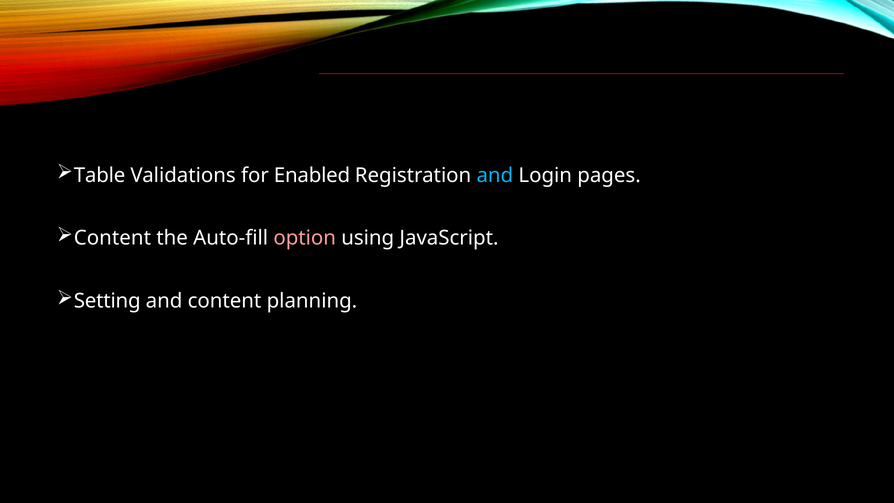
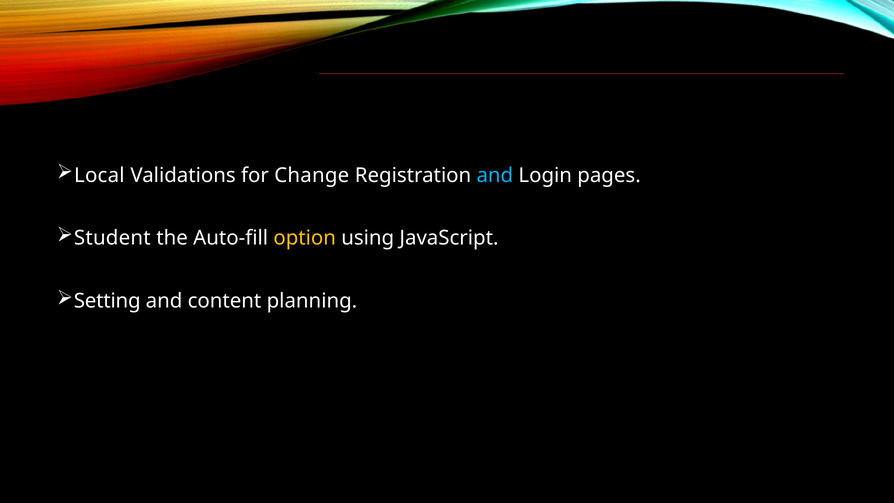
Table: Table -> Local (99, 175)
Enabled: Enabled -> Change (312, 175)
Content: Content -> Student (112, 238)
option colour: pink -> yellow (305, 238)
